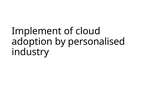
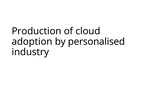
Implement: Implement -> Production (37, 31)
